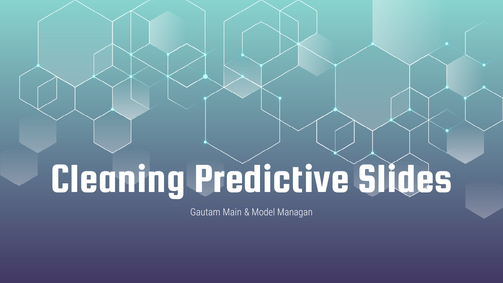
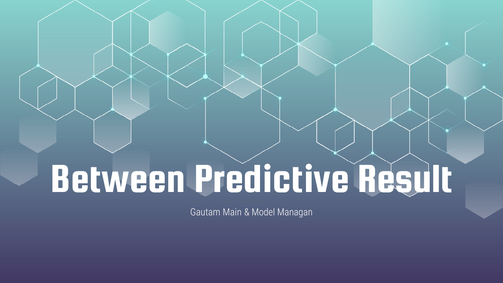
Cleaning: Cleaning -> Between (118, 178)
Slides: Slides -> Result (405, 178)
